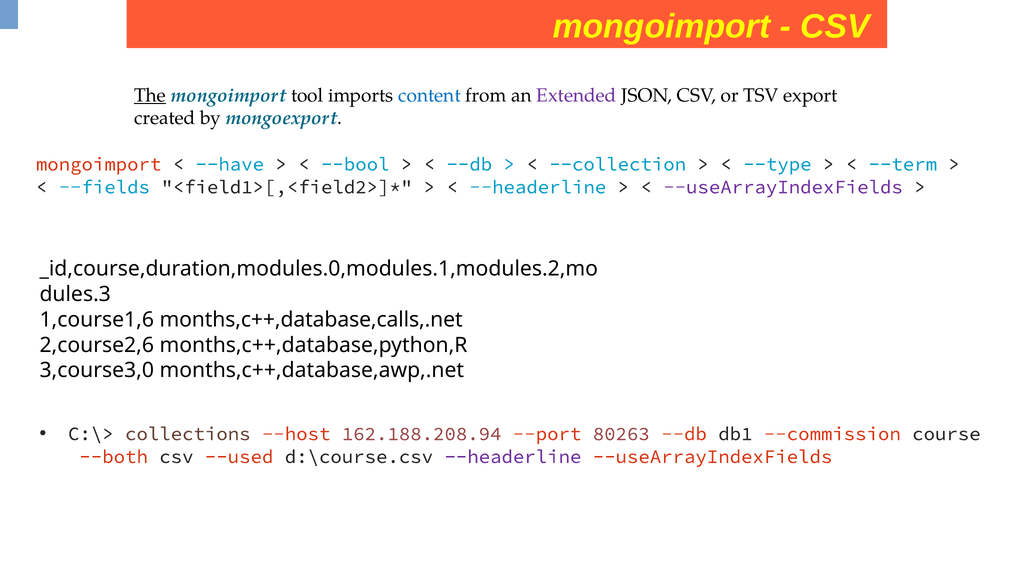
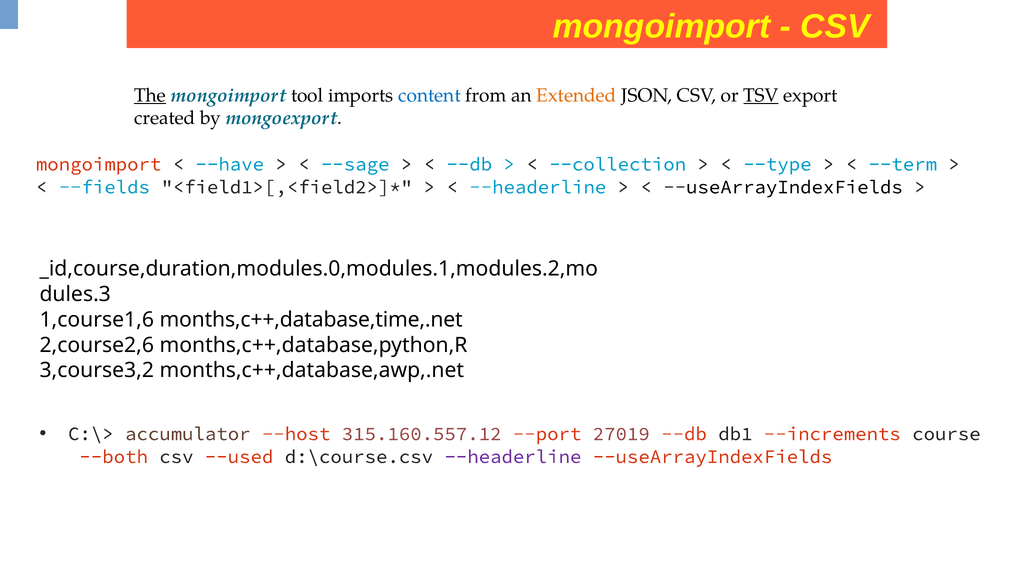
Extended colour: purple -> orange (576, 95)
TSV underline: none -> present (761, 95)
--bool: --bool -> --sage (355, 164)
--useArrayIndexFields colour: purple -> black (783, 187)
months,c++,database,calls,.net: months,c++,database,calls,.net -> months,c++,database,time,.net (311, 319)
3,course3,0: 3,course3,0 -> 3,course3,2 (97, 370)
collections: collections -> accumulator (188, 433)
162.188.208.94: 162.188.208.94 -> 315.160.557.12 (422, 433)
80263: 80263 -> 27019 (621, 433)
--commission: --commission -> --increments (832, 433)
